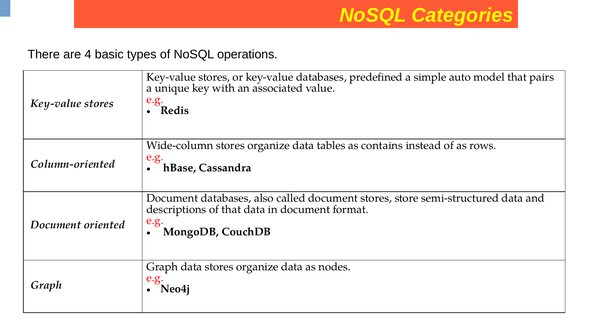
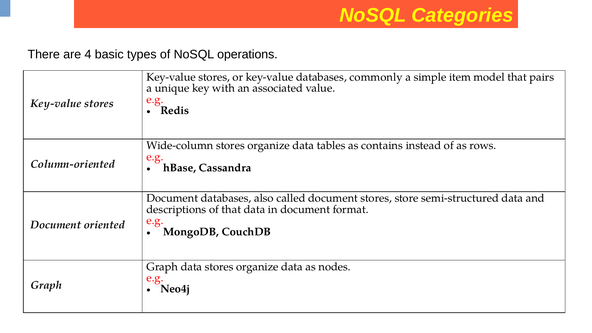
predefined: predefined -> commonly (376, 77)
auto: auto -> item (460, 77)
